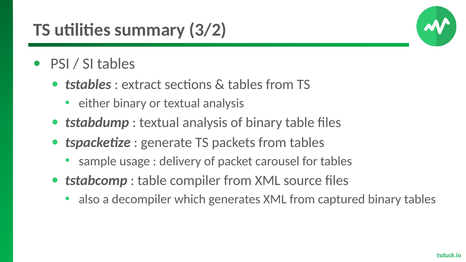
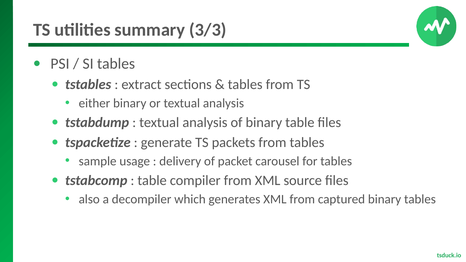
3/2: 3/2 -> 3/3 (208, 30)
